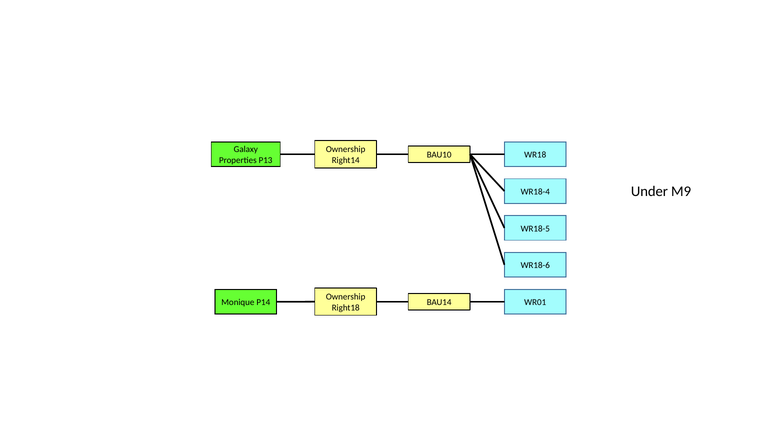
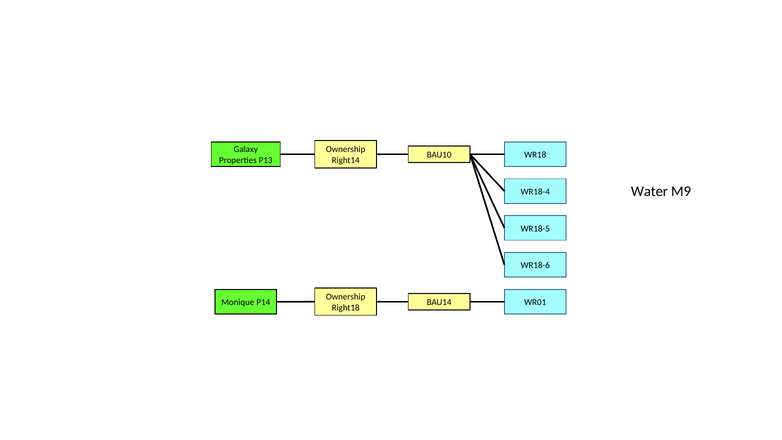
Under: Under -> Water (649, 191)
